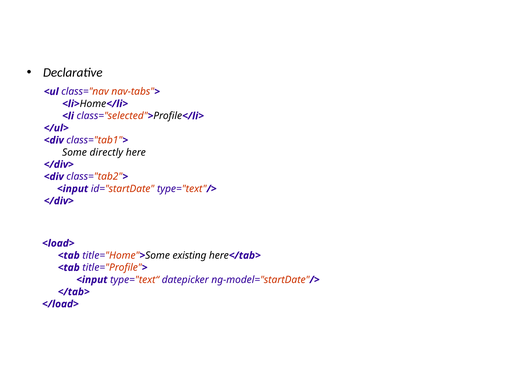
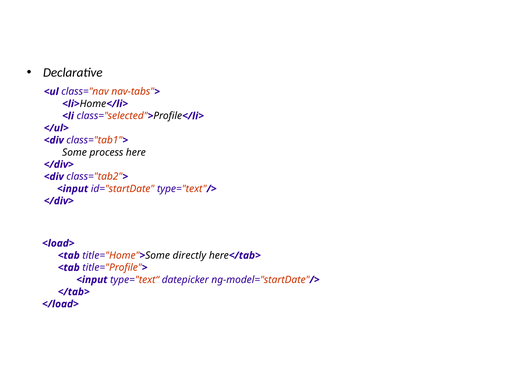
directly: directly -> process (106, 152)
existing: existing -> directly (189, 255)
